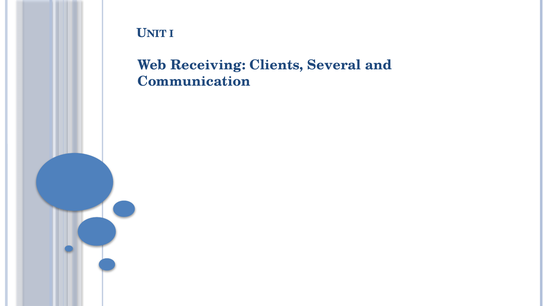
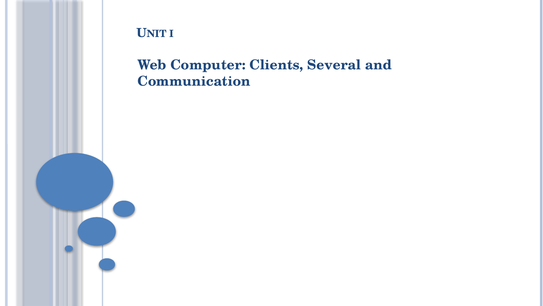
Receiving: Receiving -> Computer (208, 65)
